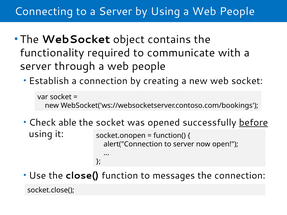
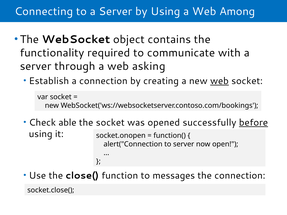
Using a Web People: People -> Among (237, 11)
through a web people: people -> asking (149, 66)
web underline: none -> present (219, 81)
